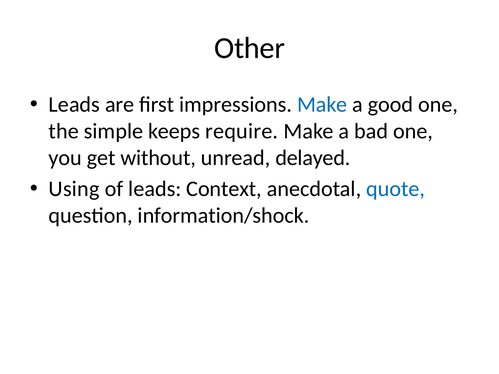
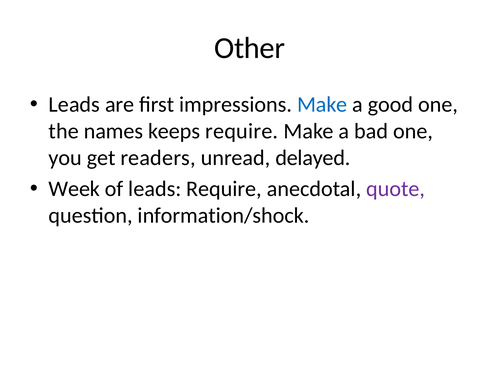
simple: simple -> names (114, 131)
without: without -> readers (158, 158)
Using: Using -> Week (74, 189)
leads Context: Context -> Require (224, 189)
quote colour: blue -> purple (396, 189)
